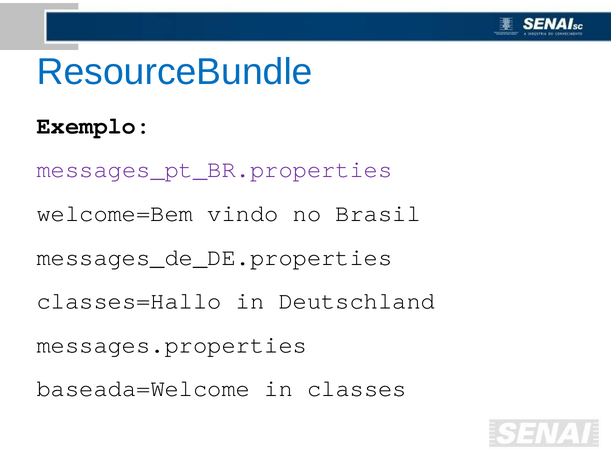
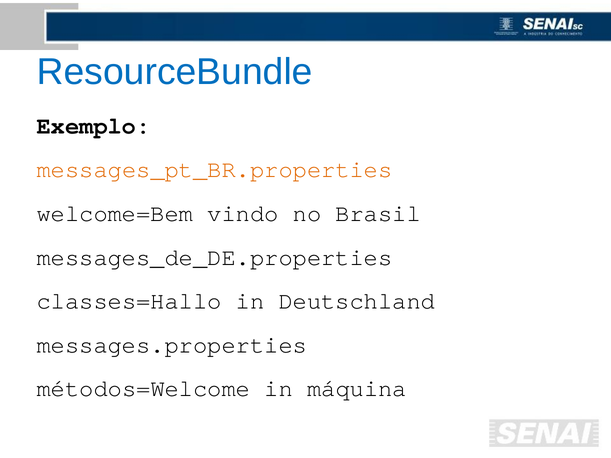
messages_pt_BR.properties colour: purple -> orange (215, 170)
baseada=Welcome: baseada=Welcome -> métodos=Welcome (143, 389)
classes: classes -> máquina (357, 389)
